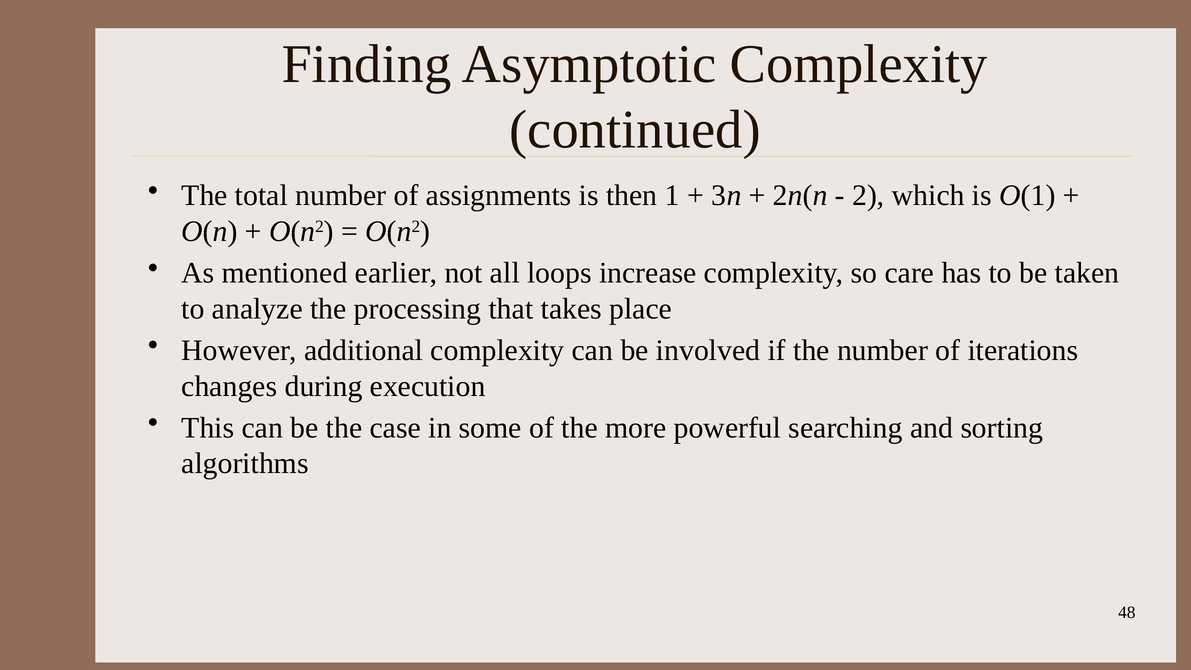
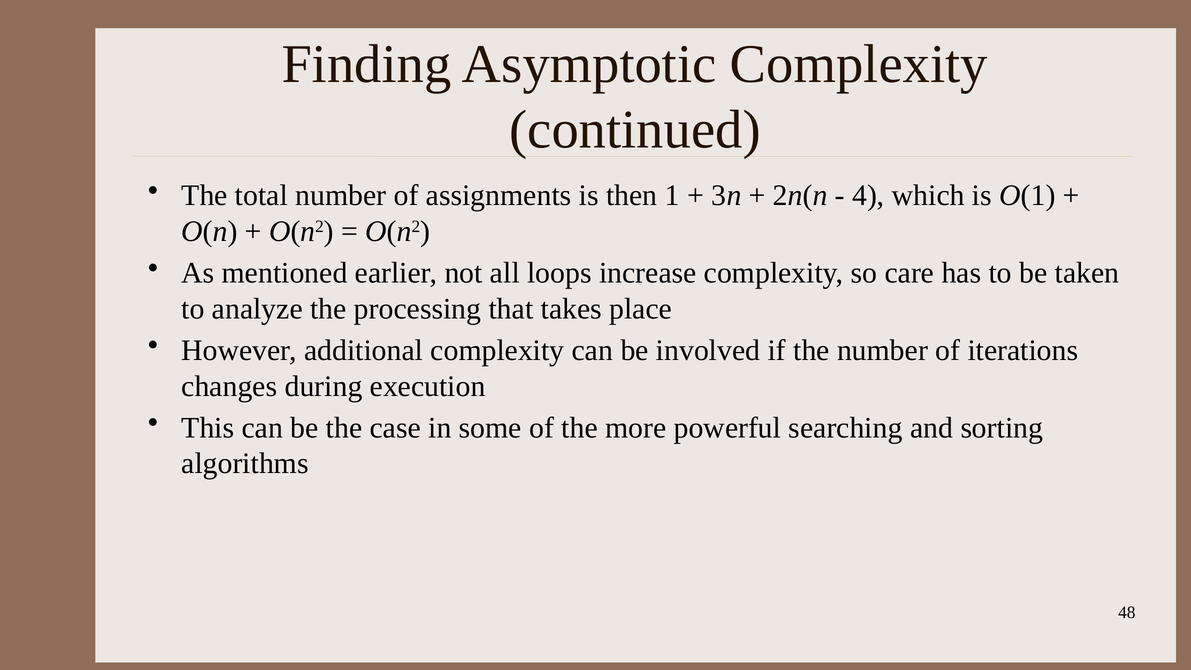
2: 2 -> 4 (868, 196)
